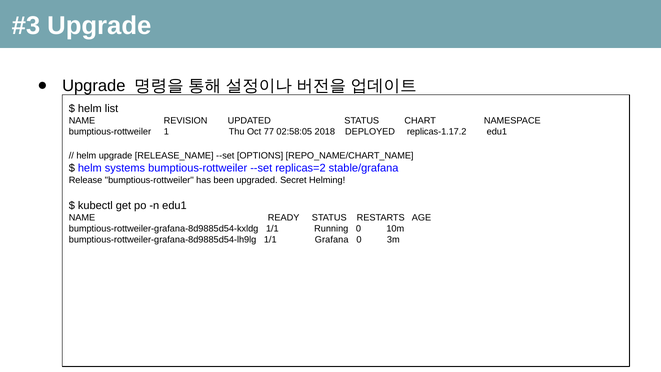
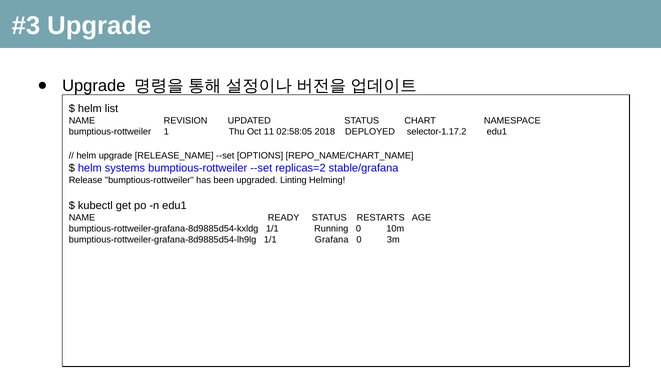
77: 77 -> 11 (269, 132)
replicas-1.17.2: replicas-1.17.2 -> selector-1.17.2 (437, 132)
Secret: Secret -> Linting (293, 180)
